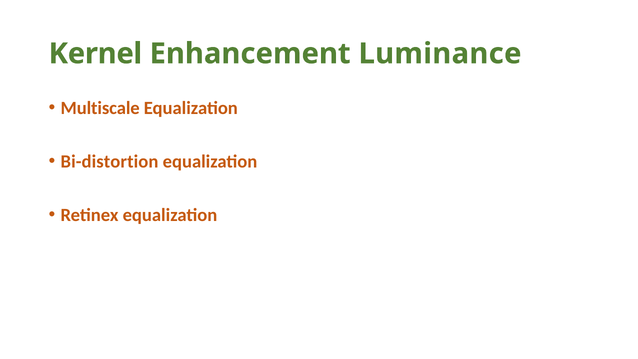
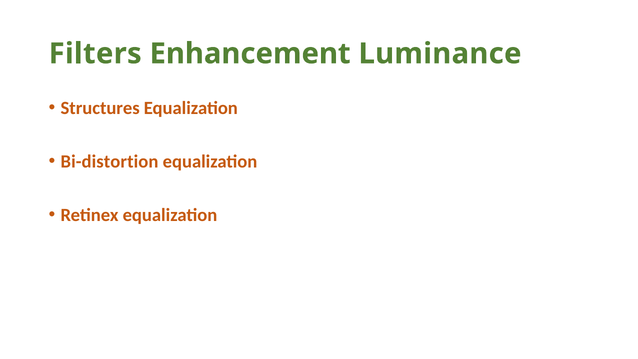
Kernel: Kernel -> Filters (95, 54)
Multiscale: Multiscale -> Structures (100, 108)
